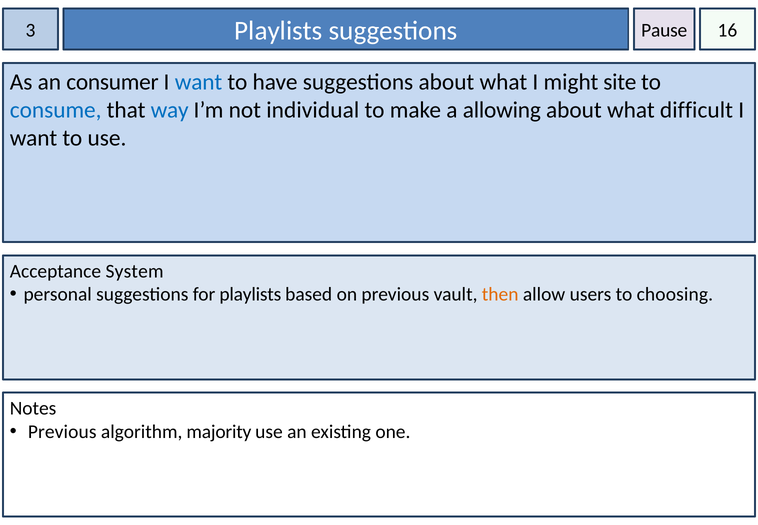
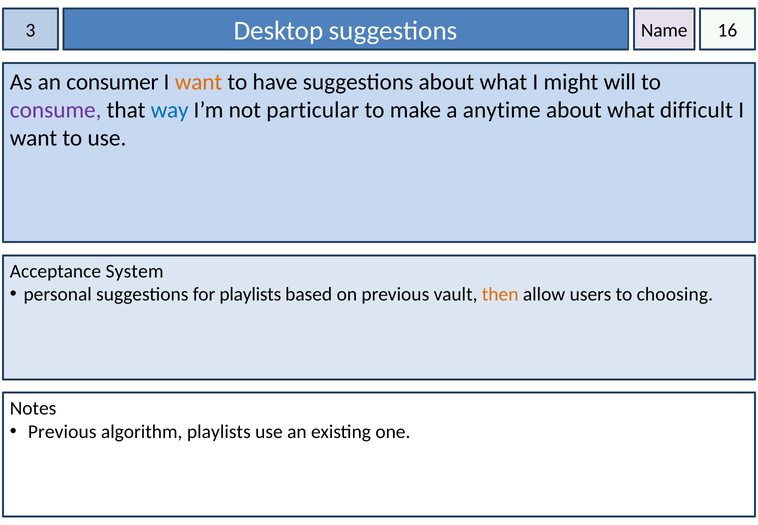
3 Playlists: Playlists -> Desktop (279, 31)
Pause: Pause -> Name (664, 30)
want colour: blue -> orange (199, 82)
site: site -> will (620, 82)
consume colour: blue -> purple (56, 110)
individual: individual -> particular (313, 110)
allowing: allowing -> anytime (502, 110)
algorithm majority: majority -> playlists (219, 432)
